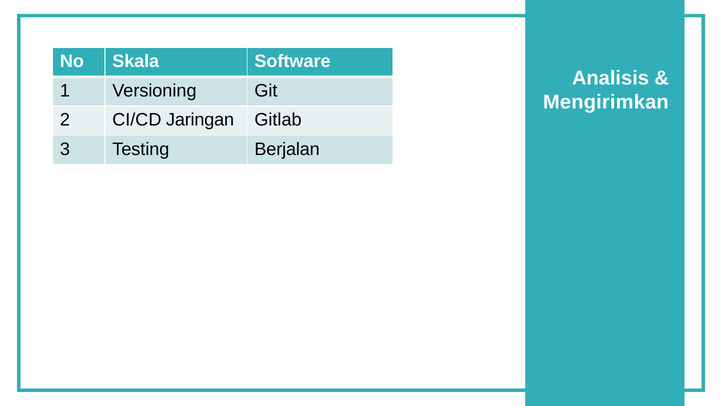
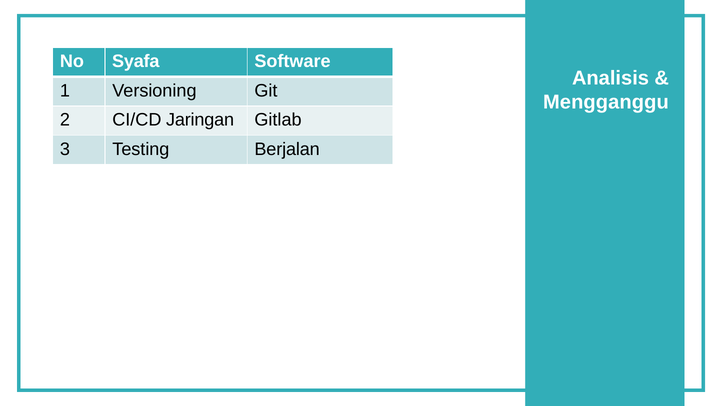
Skala: Skala -> Syafa (136, 62)
Mengirimkan: Mengirimkan -> Mengganggu (606, 102)
